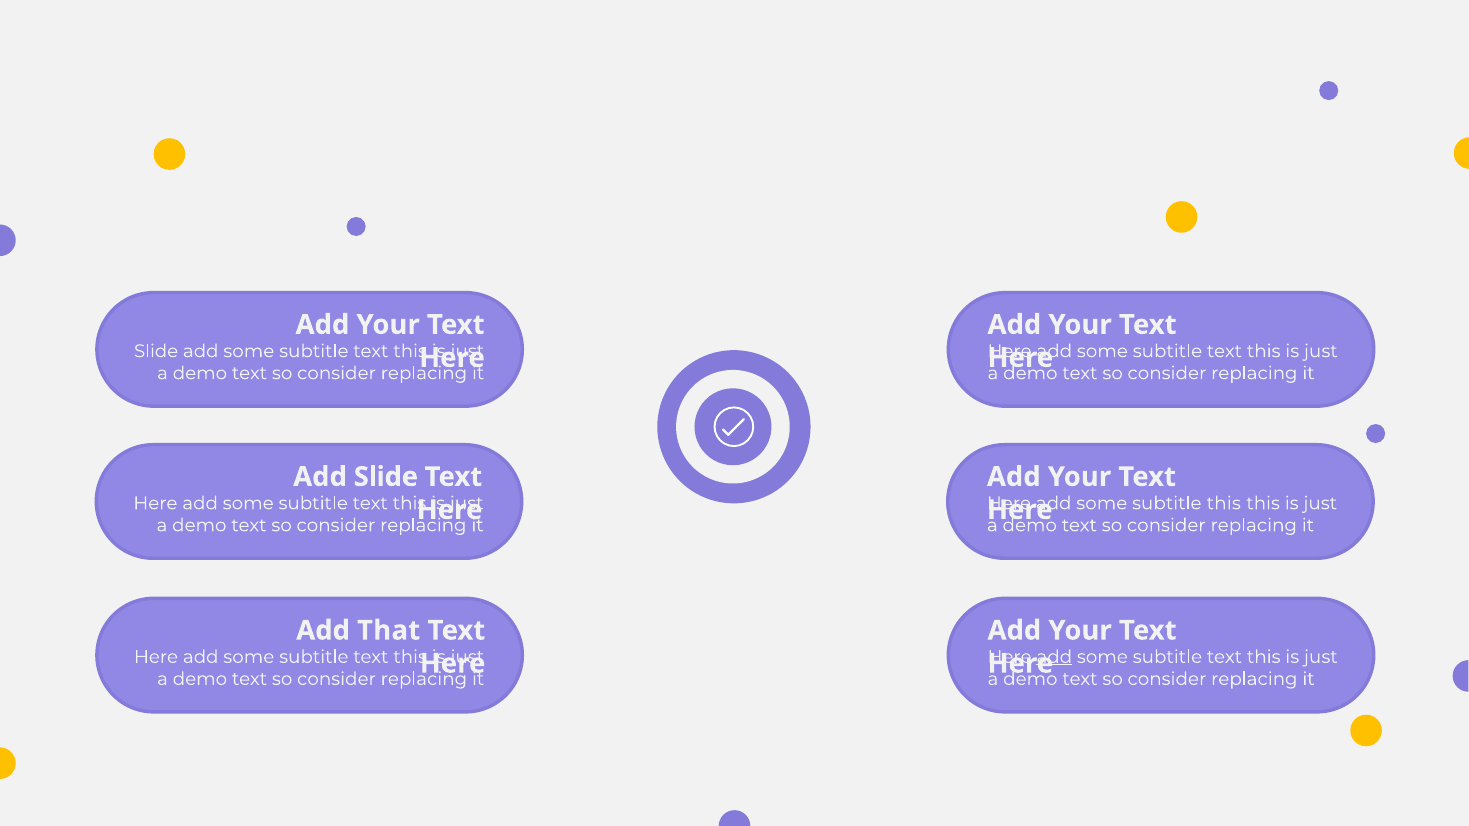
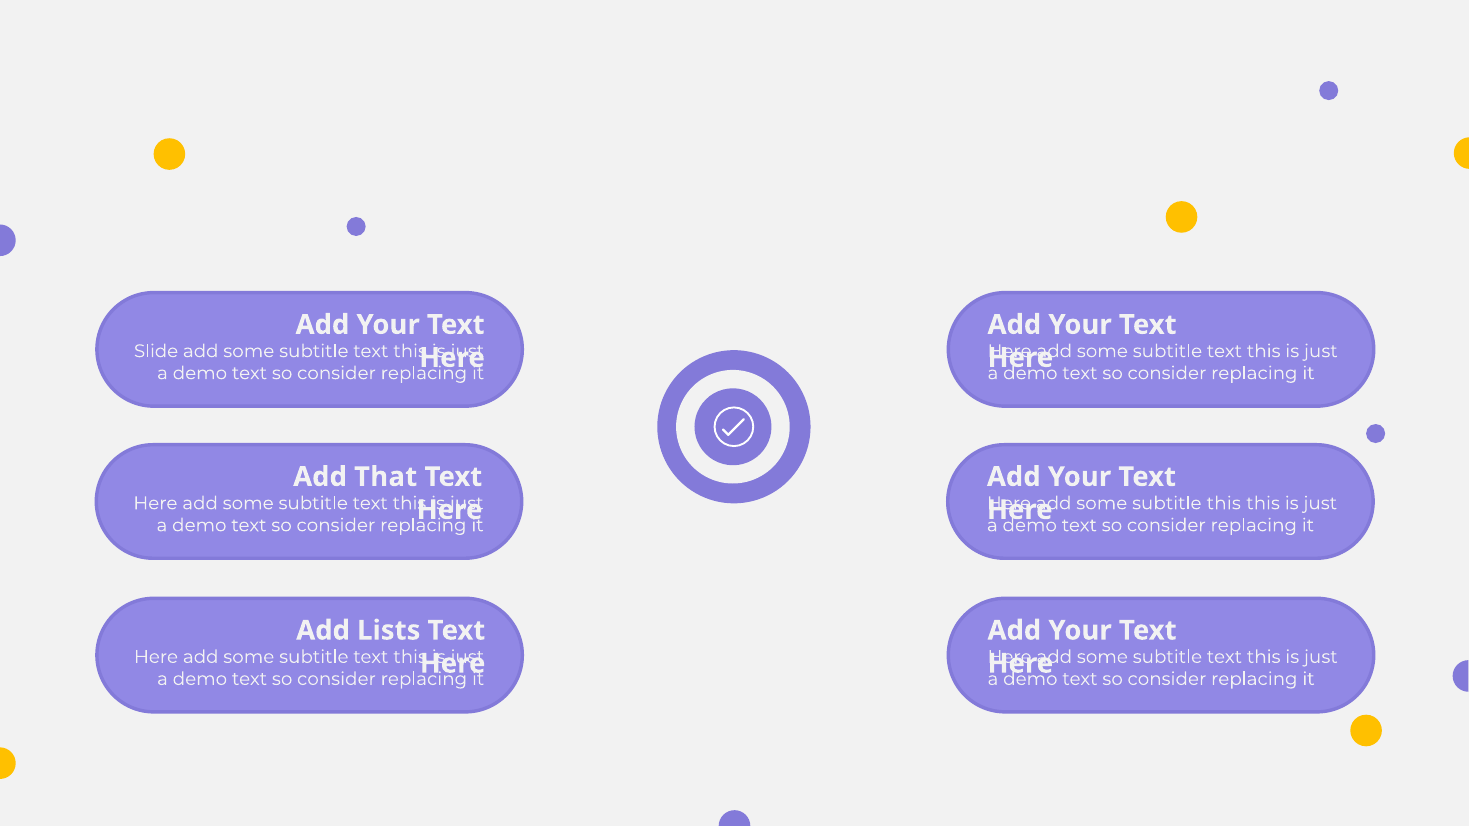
Add Slide: Slide -> That (386, 477)
Add That: That -> Lists (389, 631)
add underline: present -> none (1054, 657)
